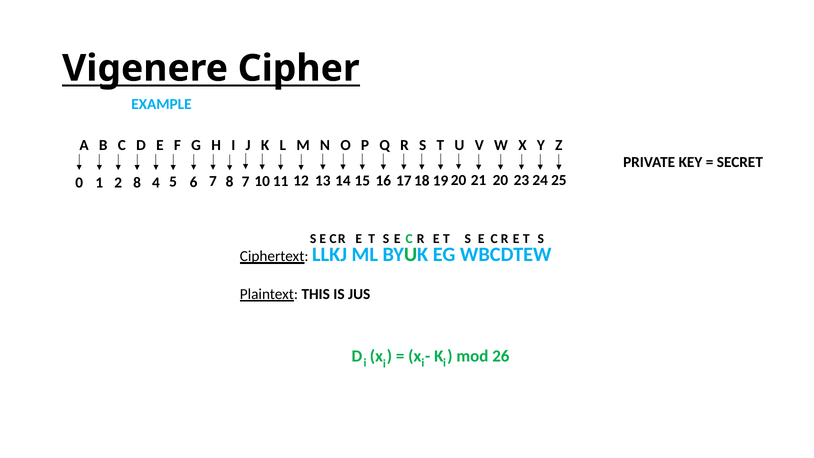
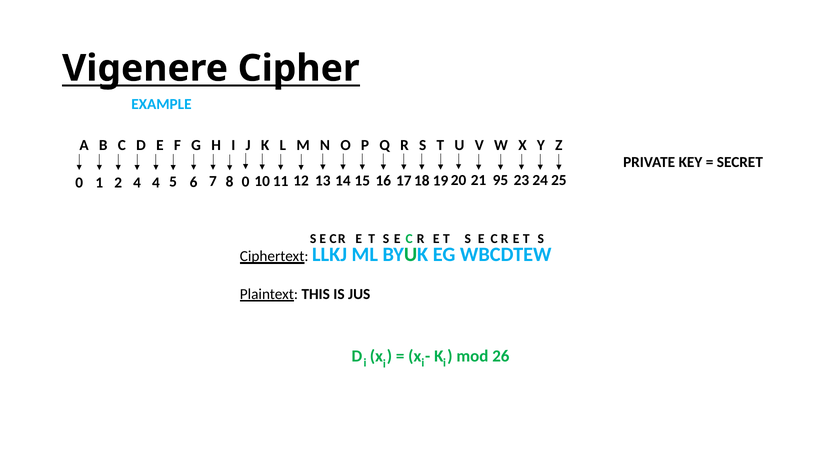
2 8: 8 -> 4 (137, 183)
8 7: 7 -> 0 (246, 182)
20: 20 -> 95 (500, 180)
